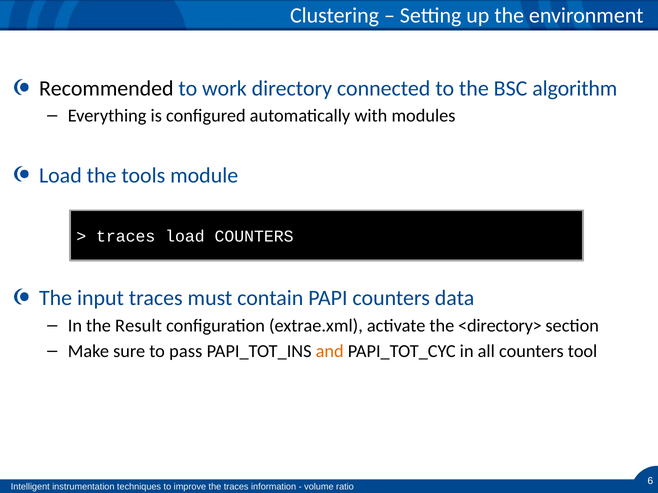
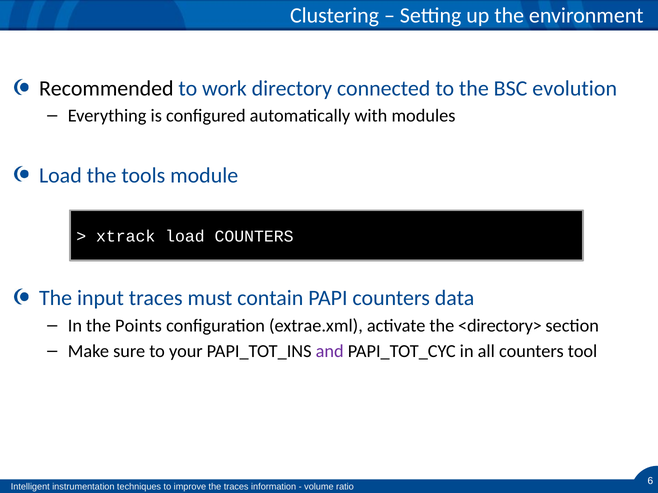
algorithm: algorithm -> evolution (575, 89)
traces: traces -> xtrack (126, 237)
Result: Result -> Points (138, 326)
pass: pass -> your (186, 351)
and colour: orange -> purple (330, 351)
